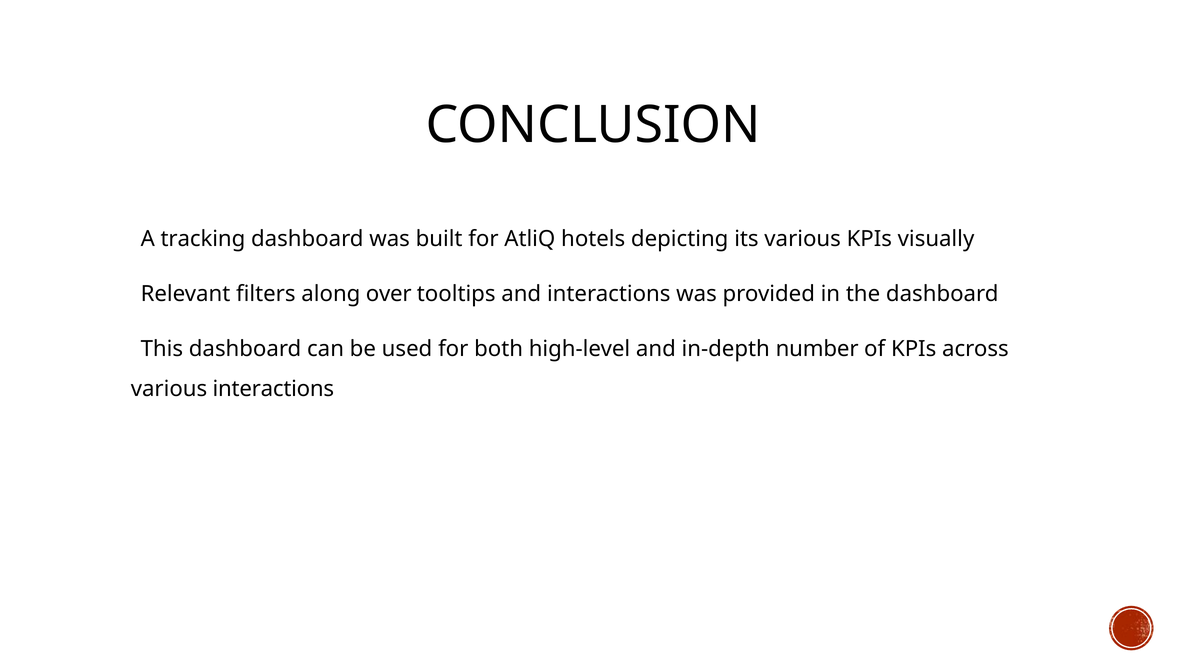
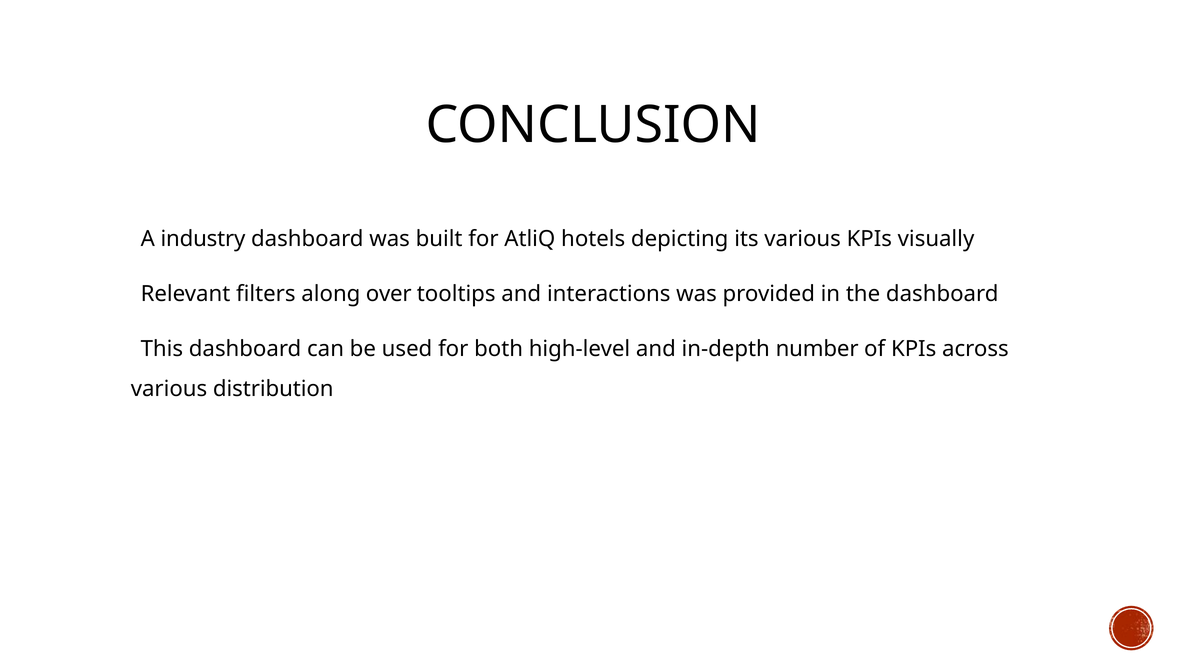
tracking: tracking -> industry (203, 239)
various interactions: interactions -> distribution (273, 389)
